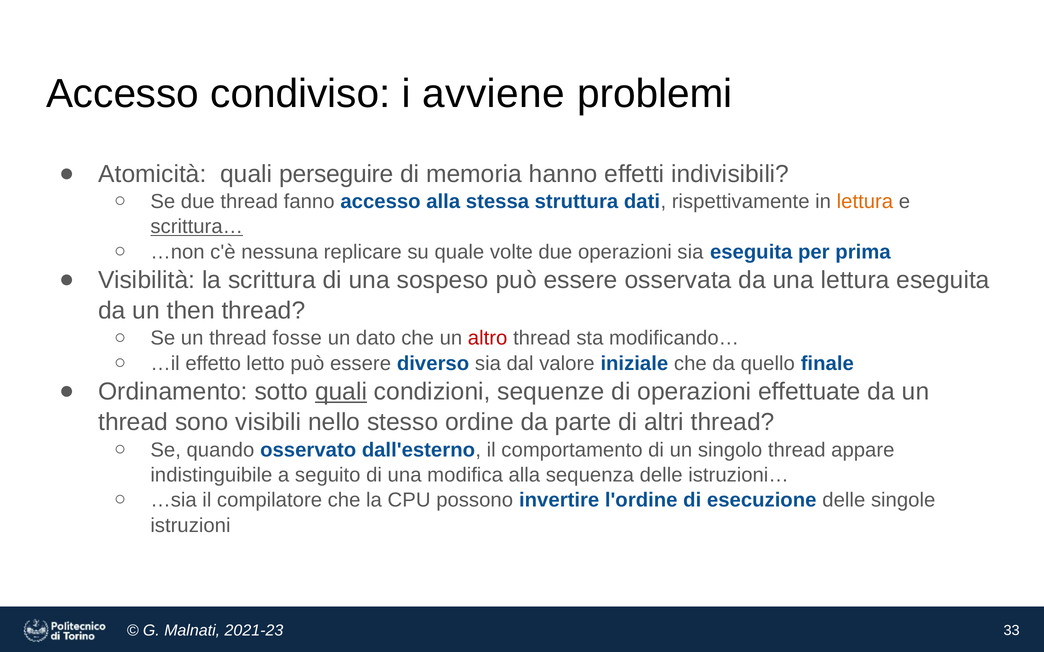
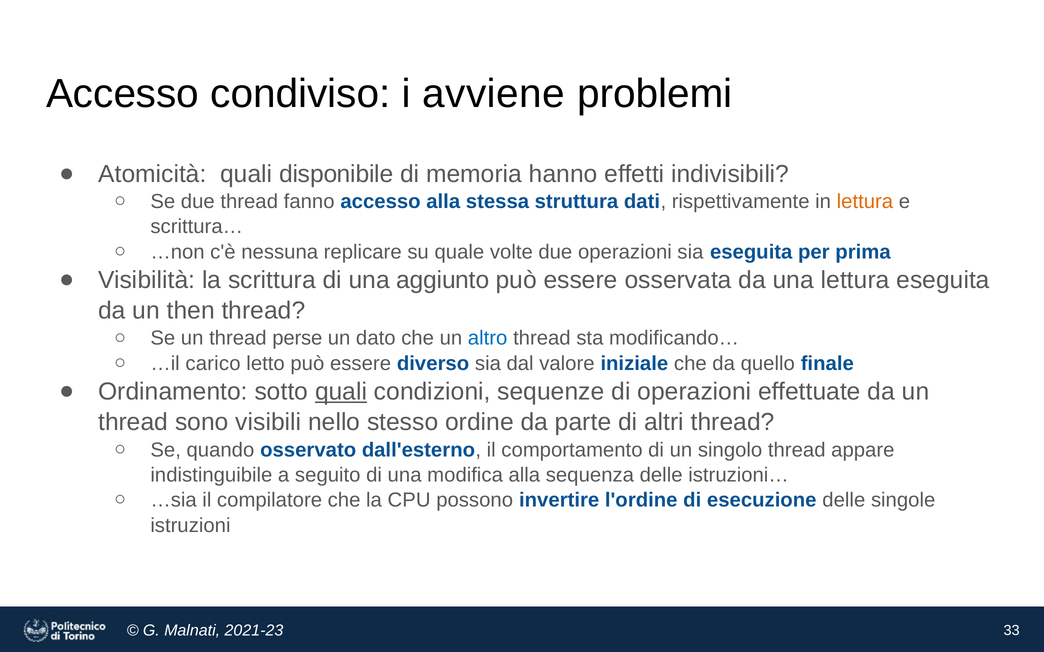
perseguire: perseguire -> disponibile (336, 174)
scrittura… underline: present -> none (197, 227)
sospeso: sospeso -> aggiunto (443, 280)
fosse: fosse -> perse (297, 339)
altro colour: red -> blue (488, 339)
effetto: effetto -> carico (213, 364)
